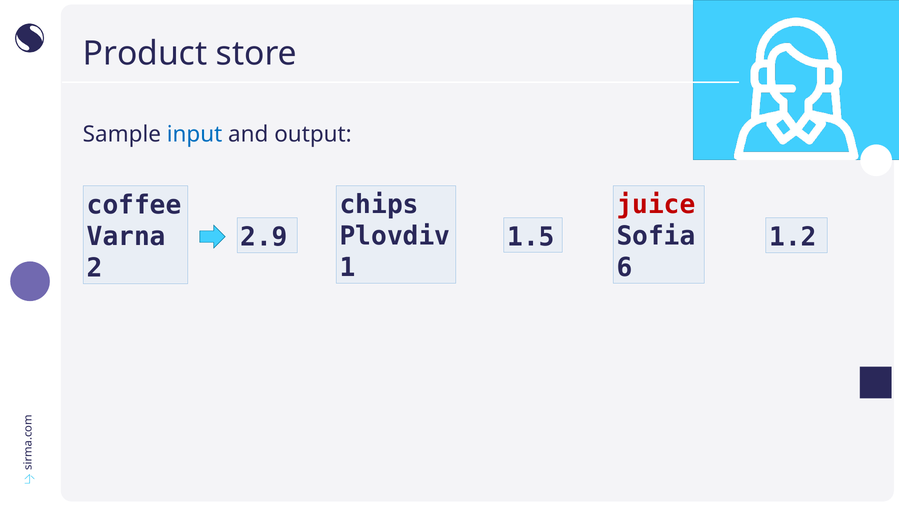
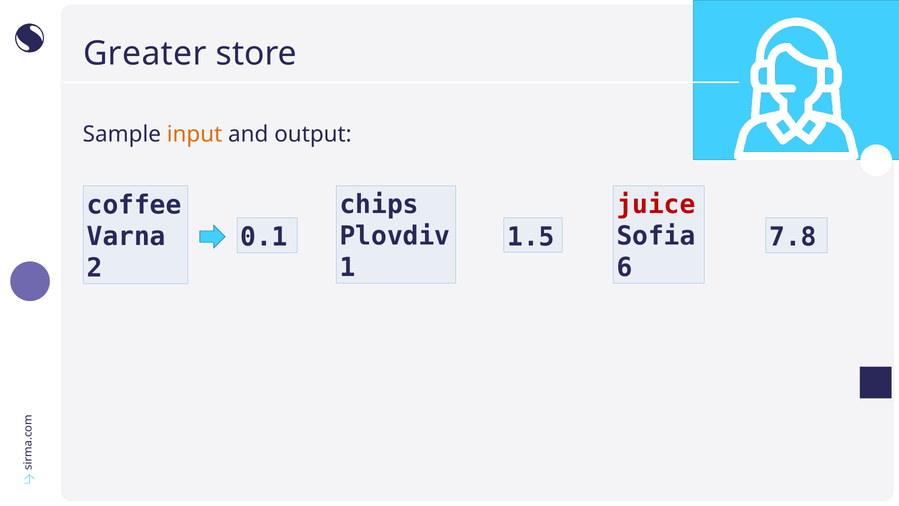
Product: Product -> Greater (145, 53)
input colour: blue -> orange (195, 134)
2.9: 2.9 -> 0.1 (264, 237)
1.2: 1.2 -> 7.8 (793, 237)
